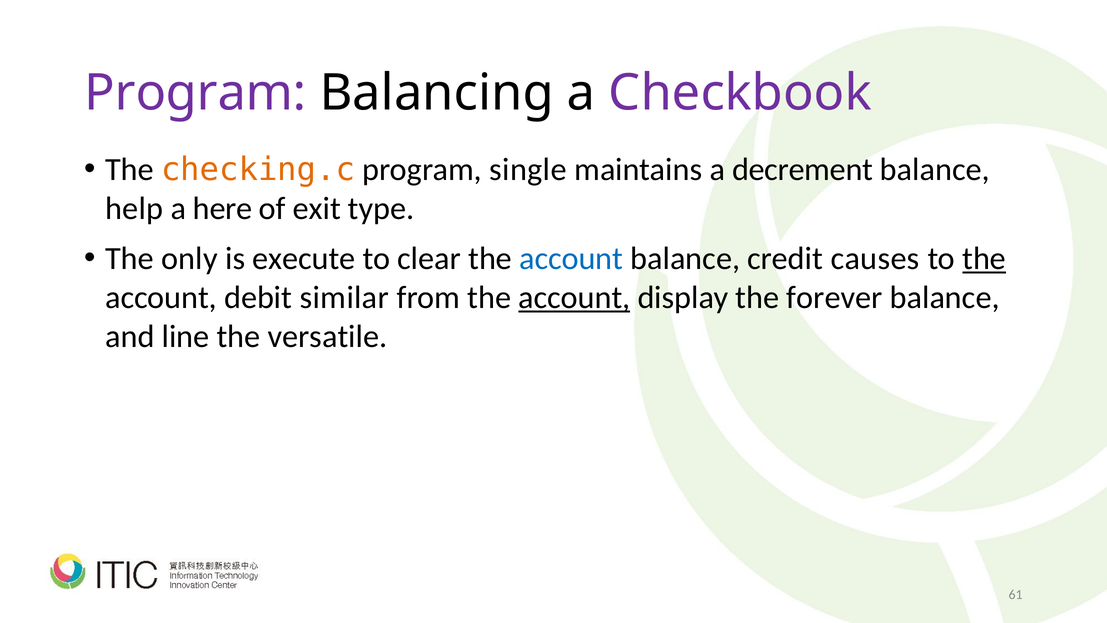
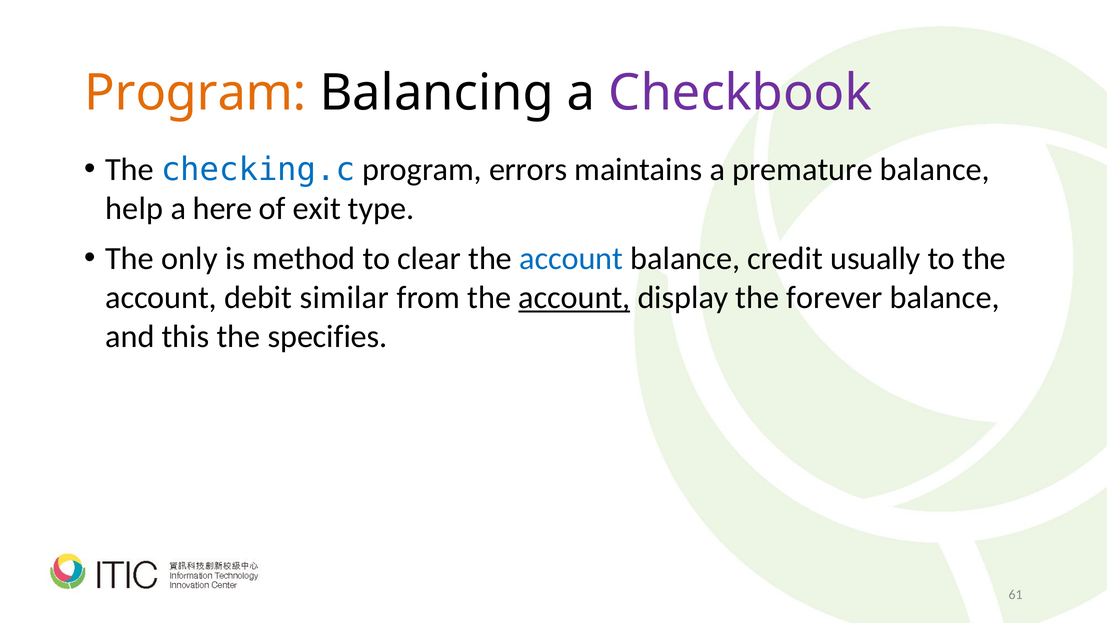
Program colour: purple -> orange (195, 93)
checking.c colour: orange -> blue (258, 170)
single: single -> errors (528, 170)
decrement: decrement -> premature (802, 170)
execute: execute -> method (304, 259)
causes: causes -> usually (875, 259)
the underline: present -> none (984, 259)
line: line -> this (186, 336)
versatile: versatile -> specifies (328, 336)
